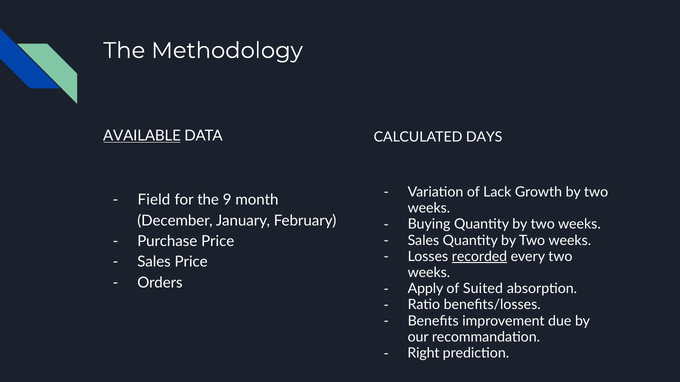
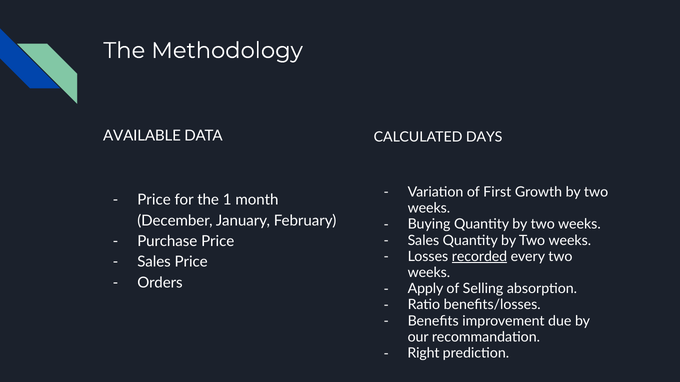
AVAILABLE underline: present -> none (142, 136)
Lack: Lack -> First (497, 192)
Field: Field -> Price (154, 200)
9: 9 -> 1 (227, 200)
Suited: Suited -> Selling (483, 289)
